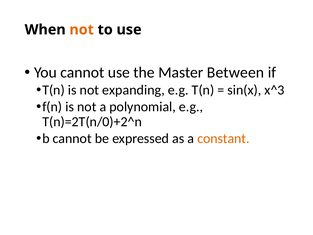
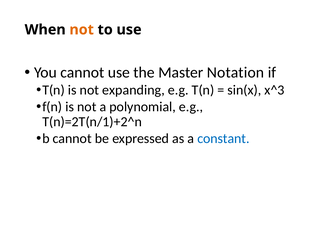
Between: Between -> Notation (236, 72)
T(n)=2T(n/0)+2^n: T(n)=2T(n/0)+2^n -> T(n)=2T(n/1)+2^n (92, 122)
constant colour: orange -> blue (223, 138)
